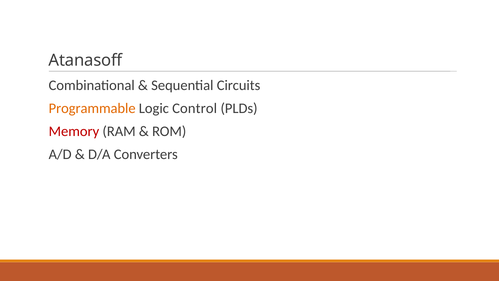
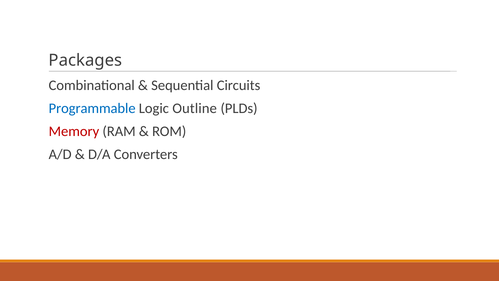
Atanasoff: Atanasoff -> Packages (85, 60)
Programmable colour: orange -> blue (92, 108)
Control: Control -> Outline (195, 108)
